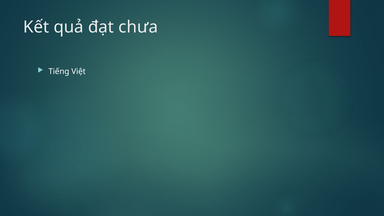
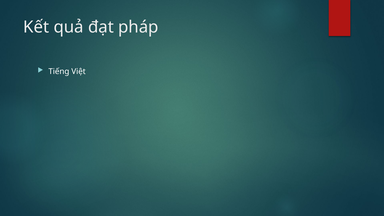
chưa: chưa -> pháp (138, 27)
